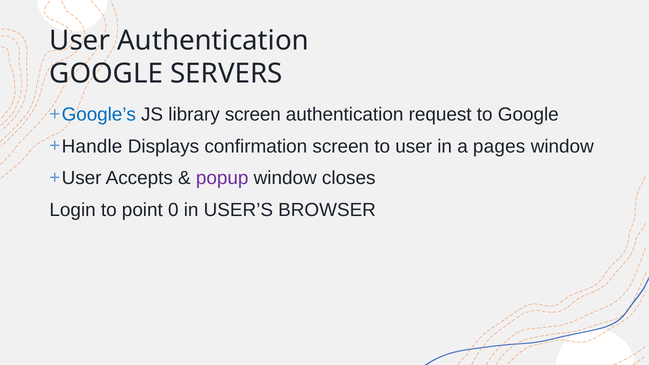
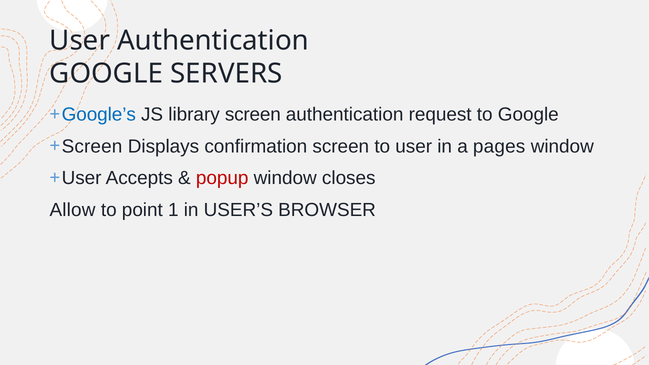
Handle: Handle -> Screen (92, 146)
popup colour: purple -> red (222, 178)
Login: Login -> Allow (72, 210)
0: 0 -> 1 (173, 210)
